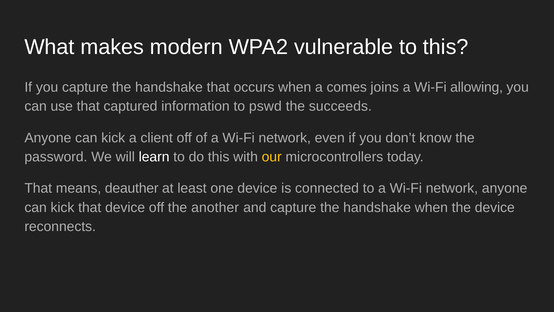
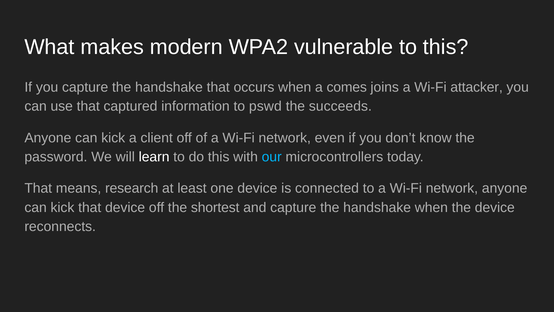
allowing: allowing -> attacker (477, 87)
our colour: yellow -> light blue (272, 157)
deauther: deauther -> research (132, 188)
another: another -> shortest (215, 207)
